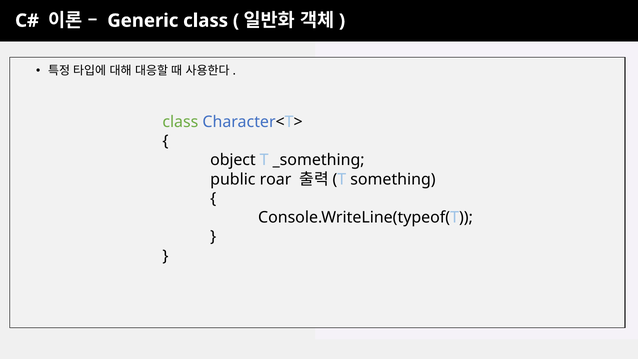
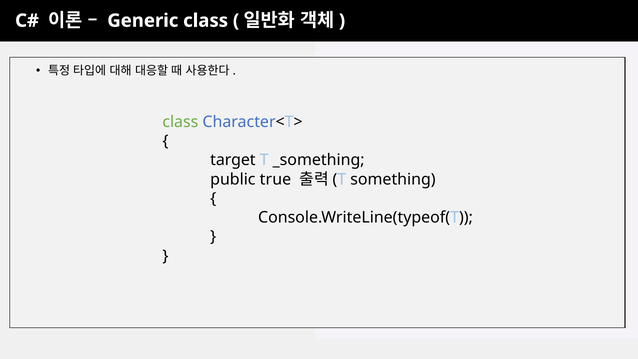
object: object -> target (233, 160)
roar: roar -> true (275, 179)
